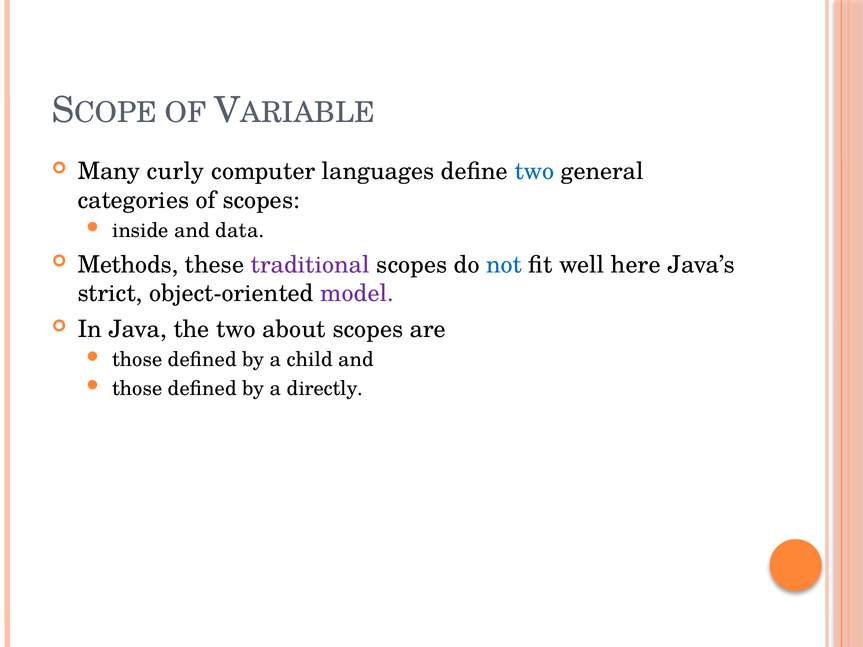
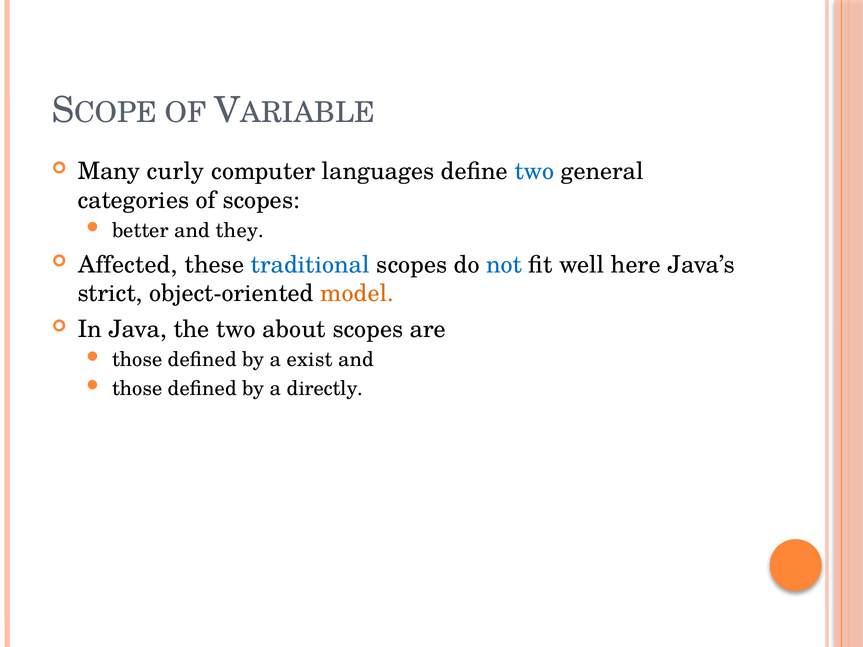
inside: inside -> better (140, 231)
data: data -> they (240, 231)
Methods: Methods -> Affected (128, 265)
traditional colour: purple -> blue (310, 265)
model colour: purple -> orange (357, 293)
child: child -> exist (310, 360)
